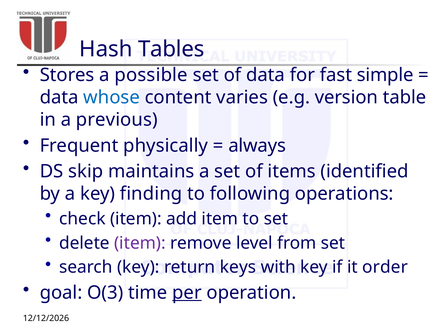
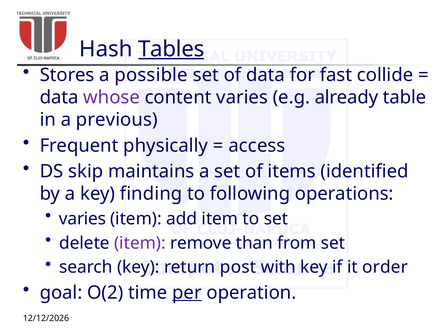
Tables underline: none -> present (171, 49)
simple: simple -> collide (385, 75)
whose colour: blue -> purple (112, 97)
version: version -> already (346, 97)
always: always -> access (257, 145)
check: check -> varies (82, 219)
level: level -> than (254, 243)
keys: keys -> post (238, 267)
O(3: O(3 -> O(2 (105, 292)
